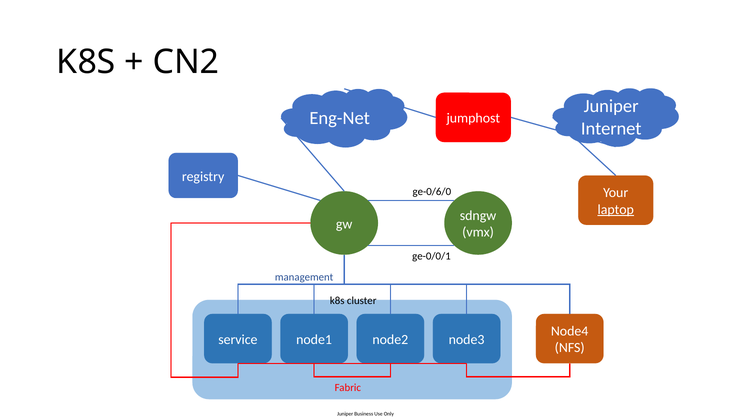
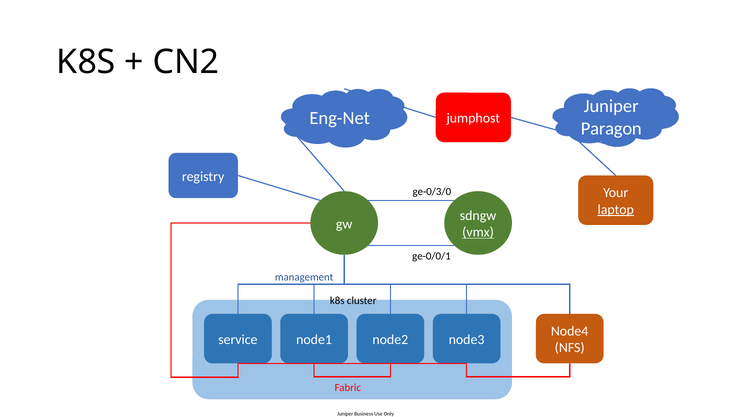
Internet: Internet -> Paragon (611, 128)
ge-0/6/0: ge-0/6/0 -> ge-0/3/0 (432, 191)
vmx underline: none -> present (478, 232)
